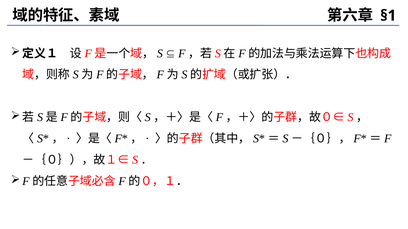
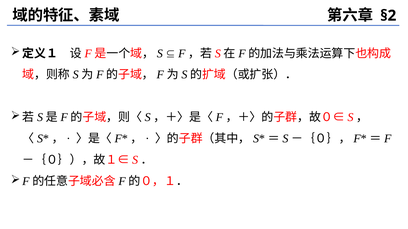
§1: §1 -> §2 (388, 16)
